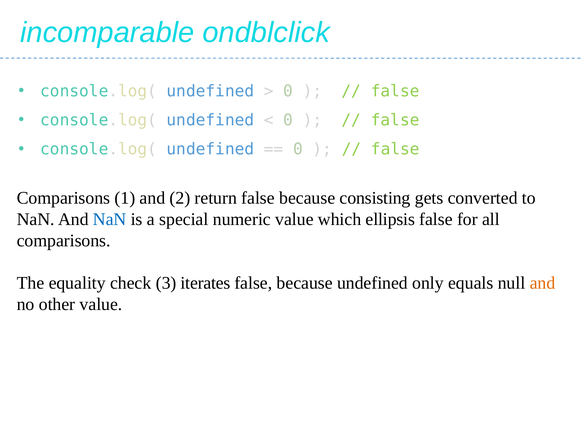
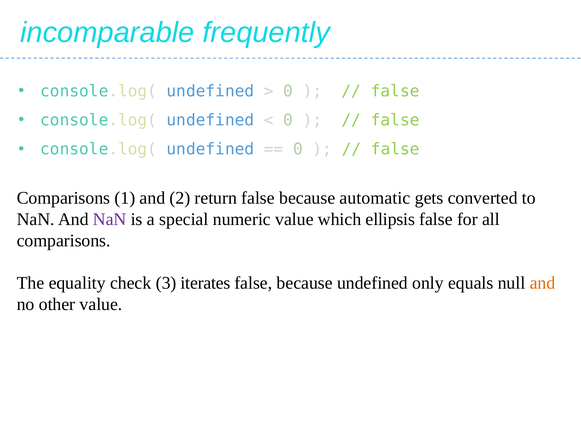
ondblclick: ondblclick -> frequently (266, 32)
consisting: consisting -> automatic (375, 198)
NaN colour: blue -> purple (110, 219)
